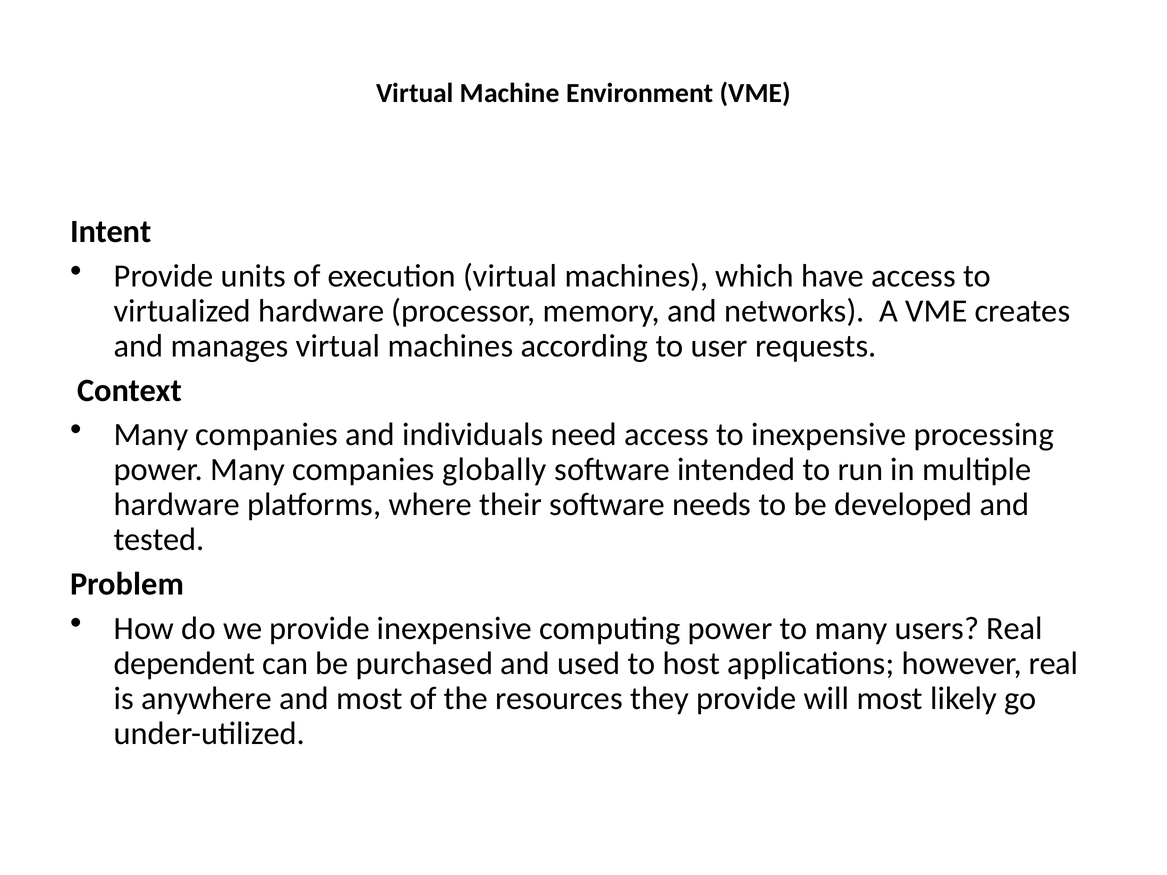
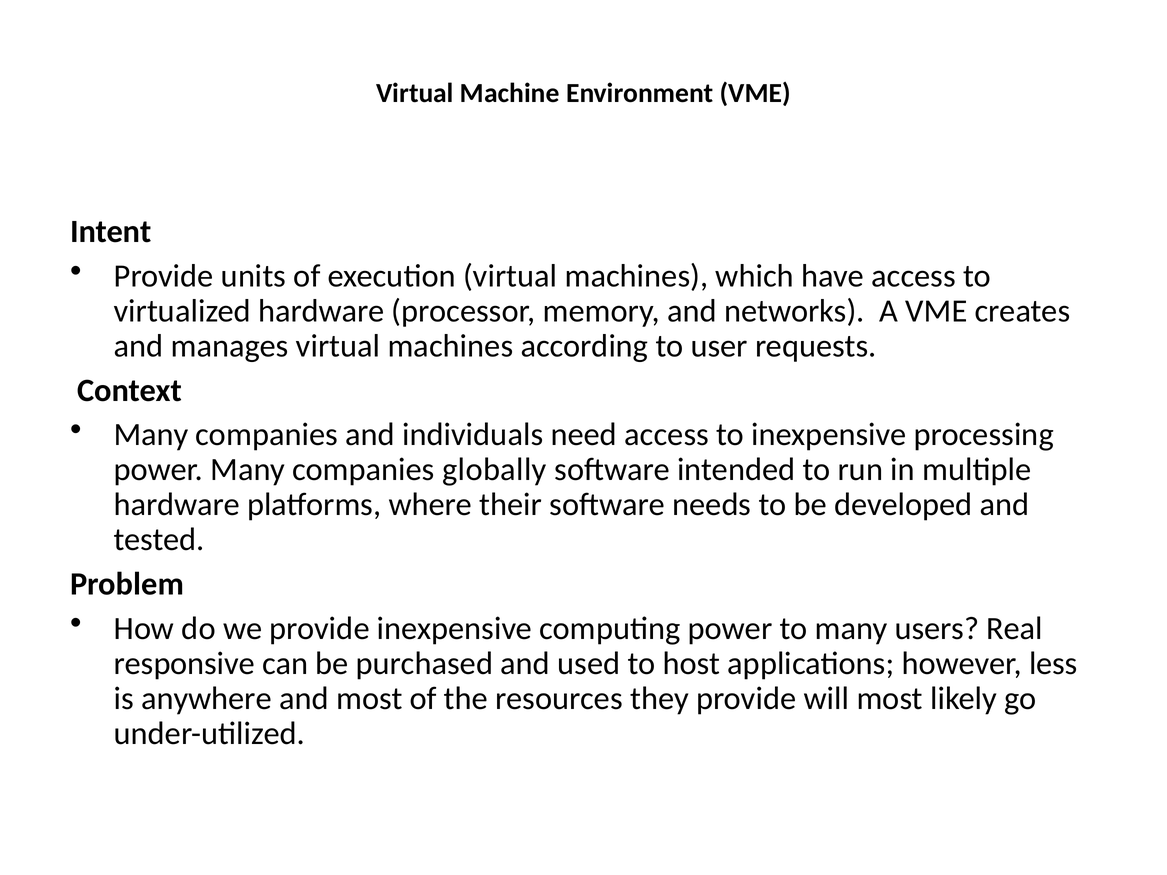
dependent: dependent -> responsive (184, 664)
however real: real -> less (1053, 664)
